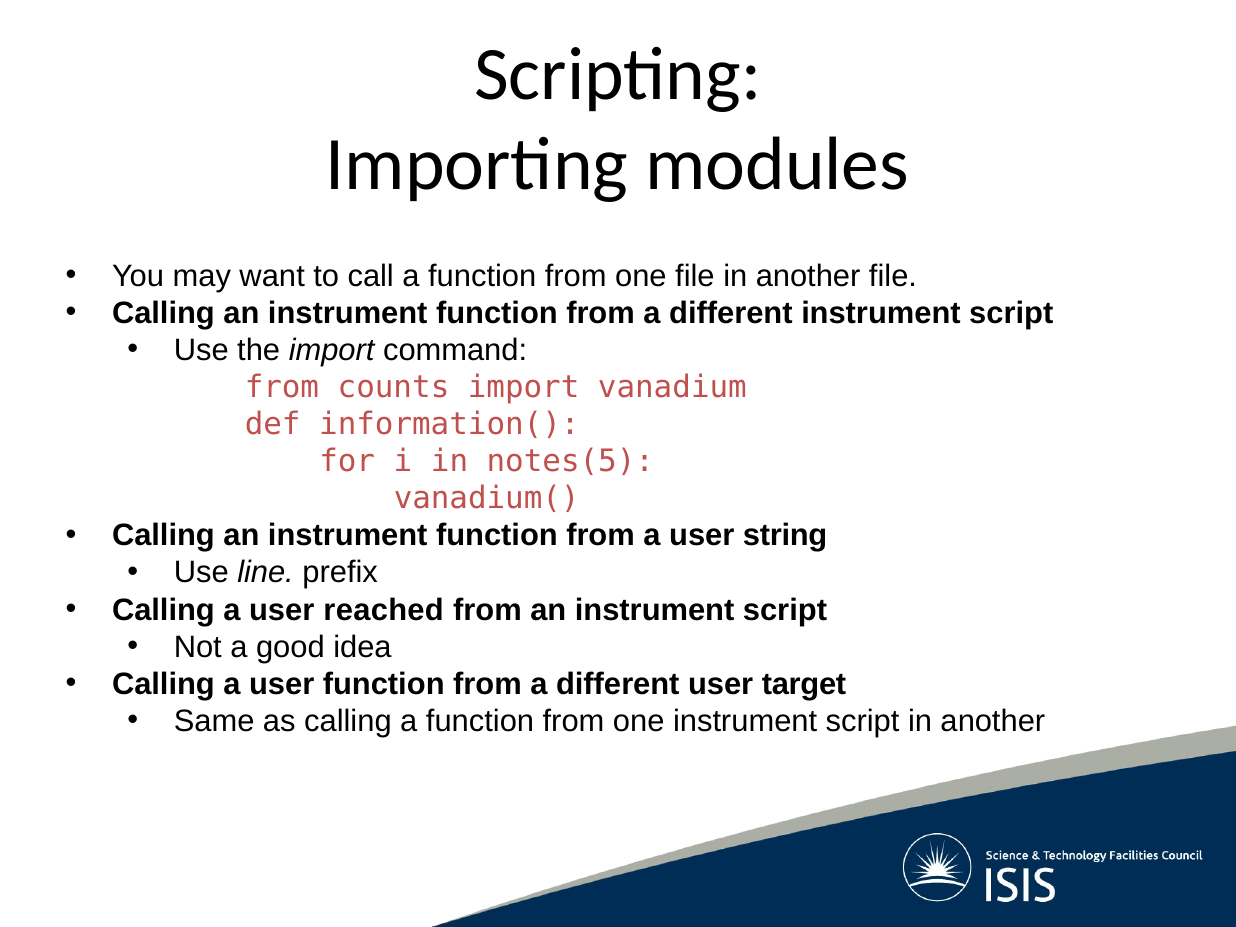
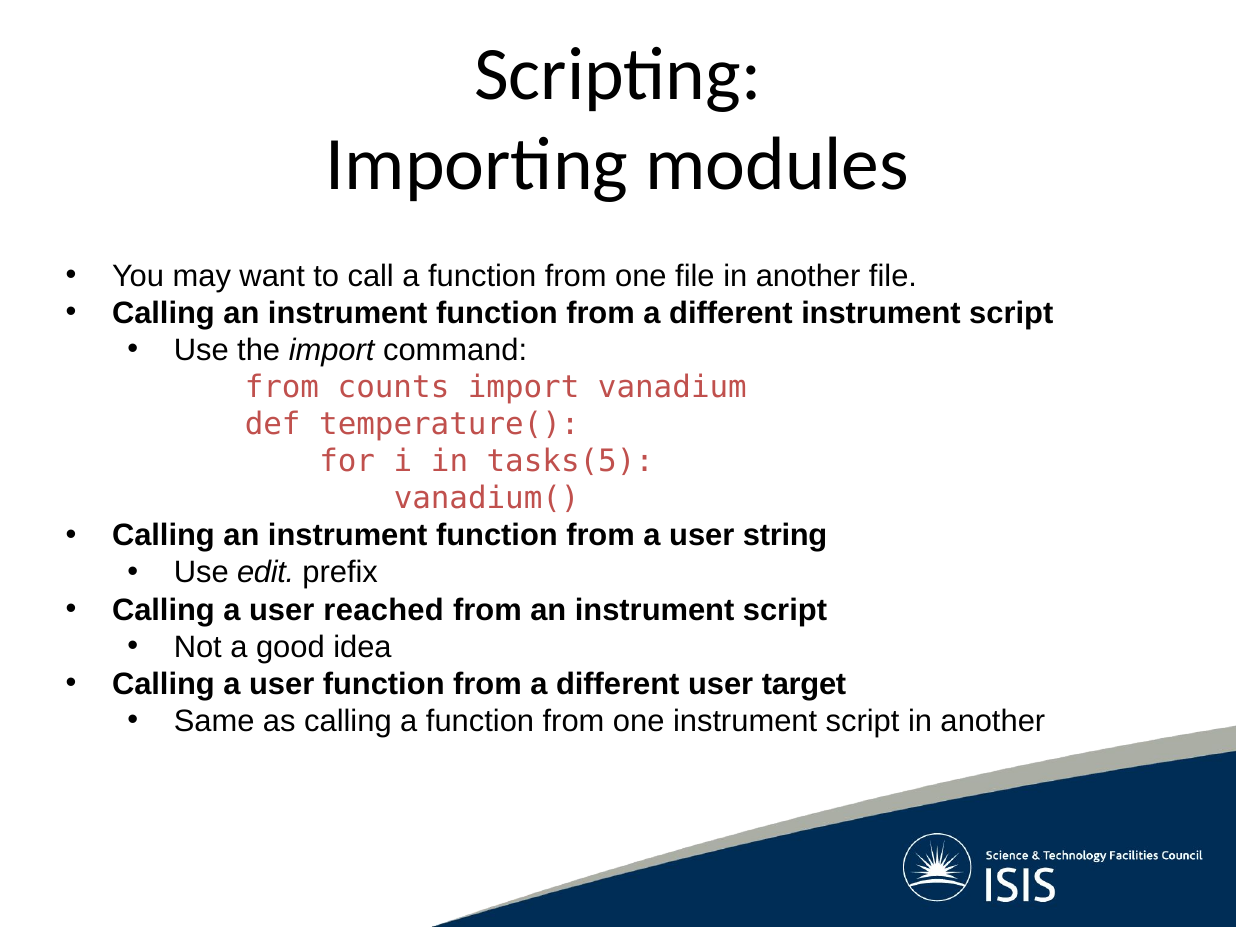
information(: information( -> temperature( (449, 424)
notes(5: notes(5 -> tasks(5 (570, 462)
line: line -> edit (266, 573)
